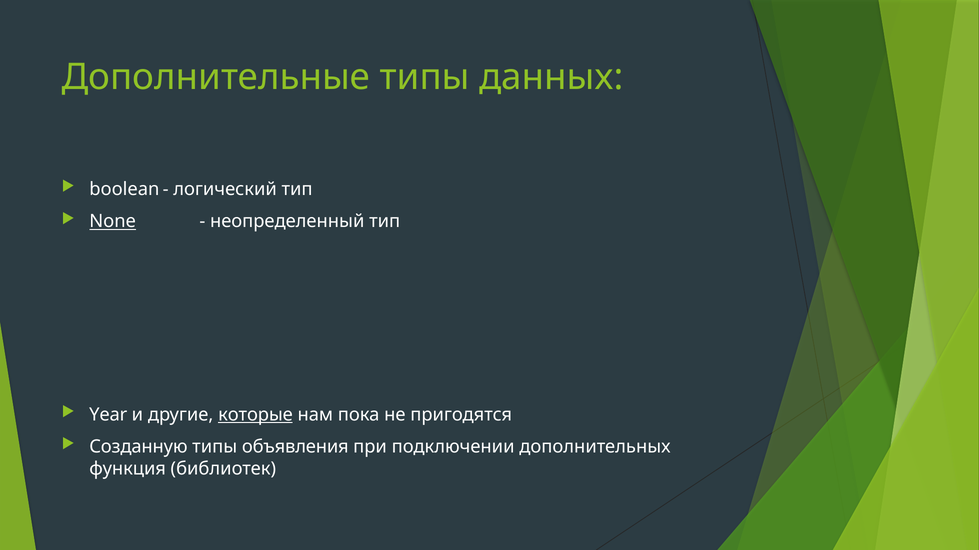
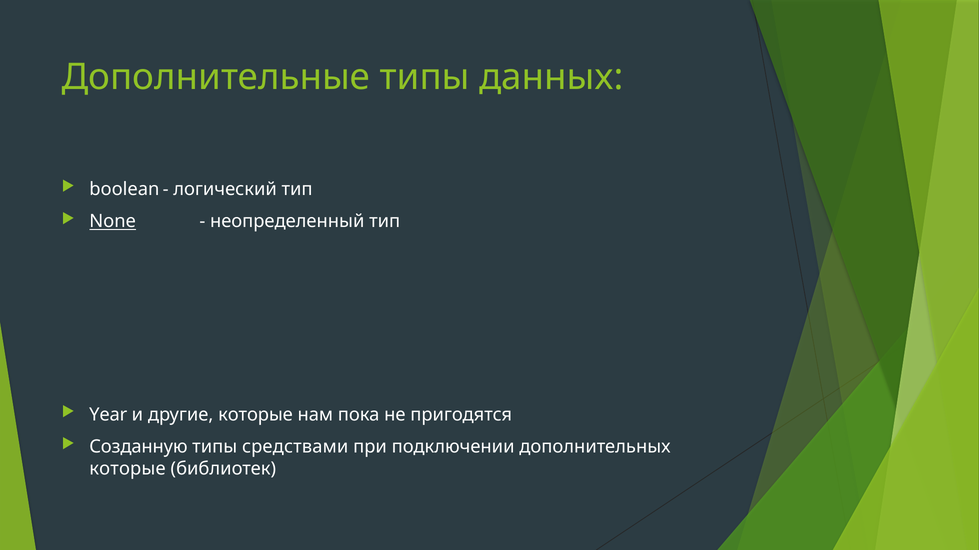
которые underline: present -> none (255, 415)
объявления: объявления -> средствами (295, 447)
функция: функция -> которые (127, 469)
